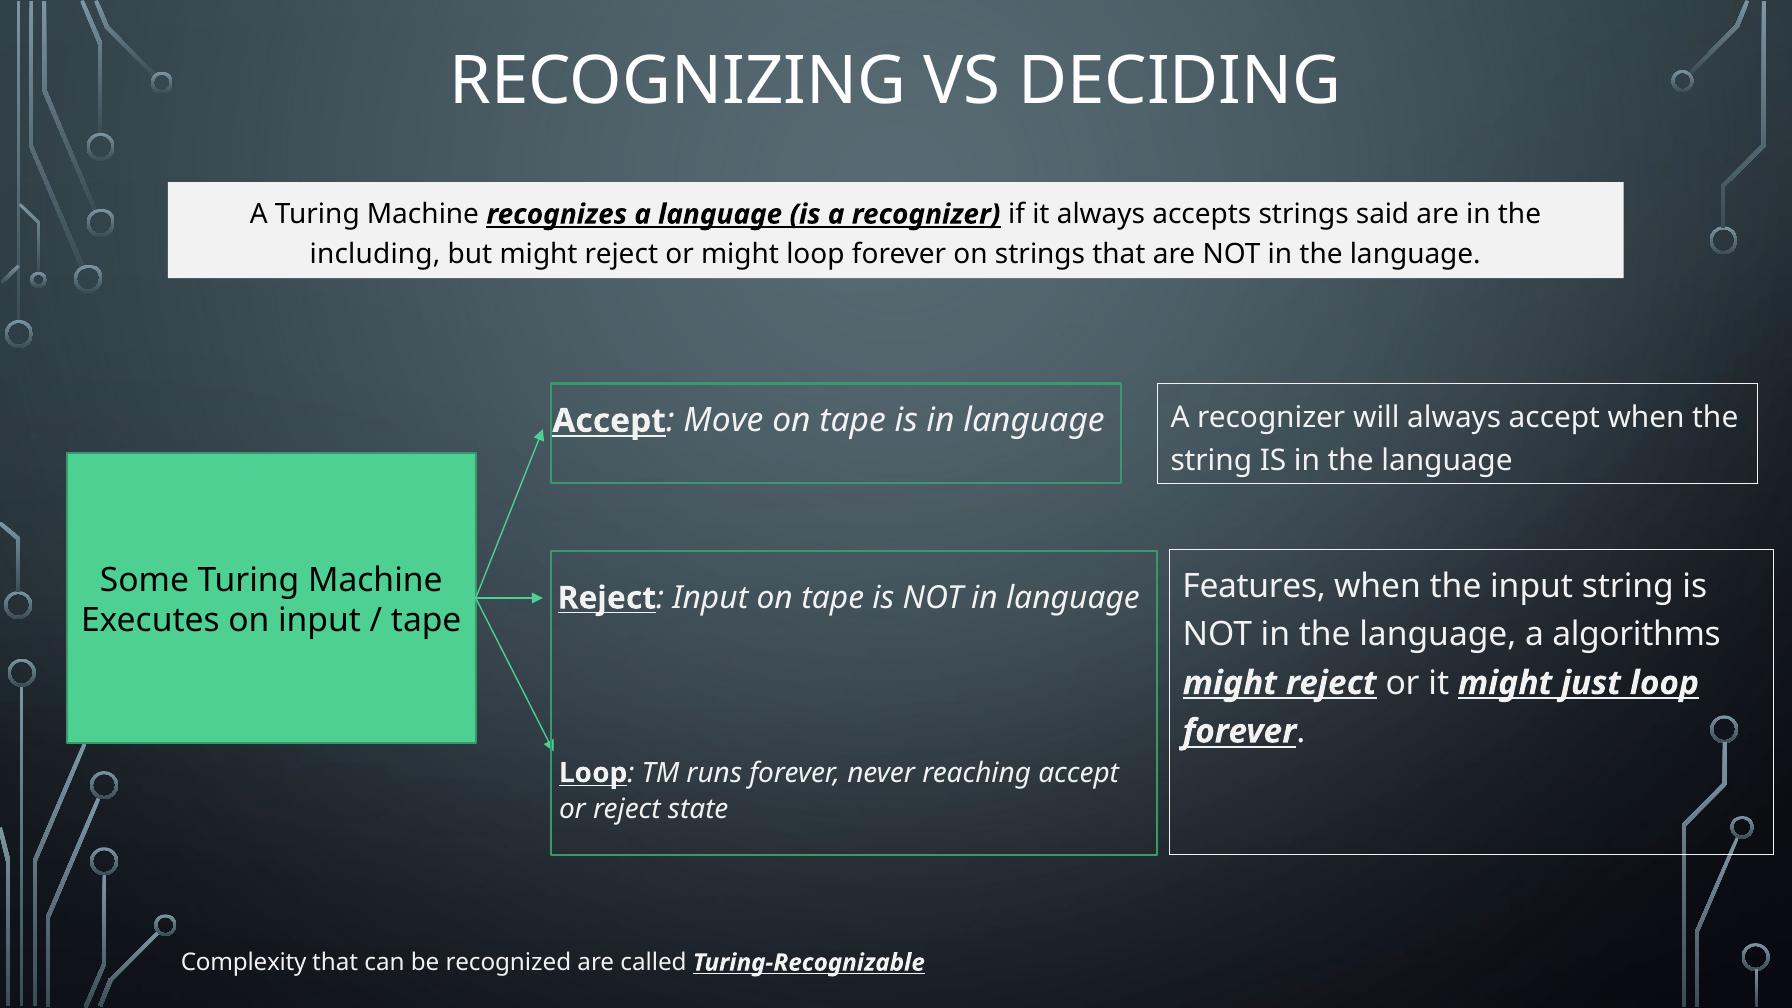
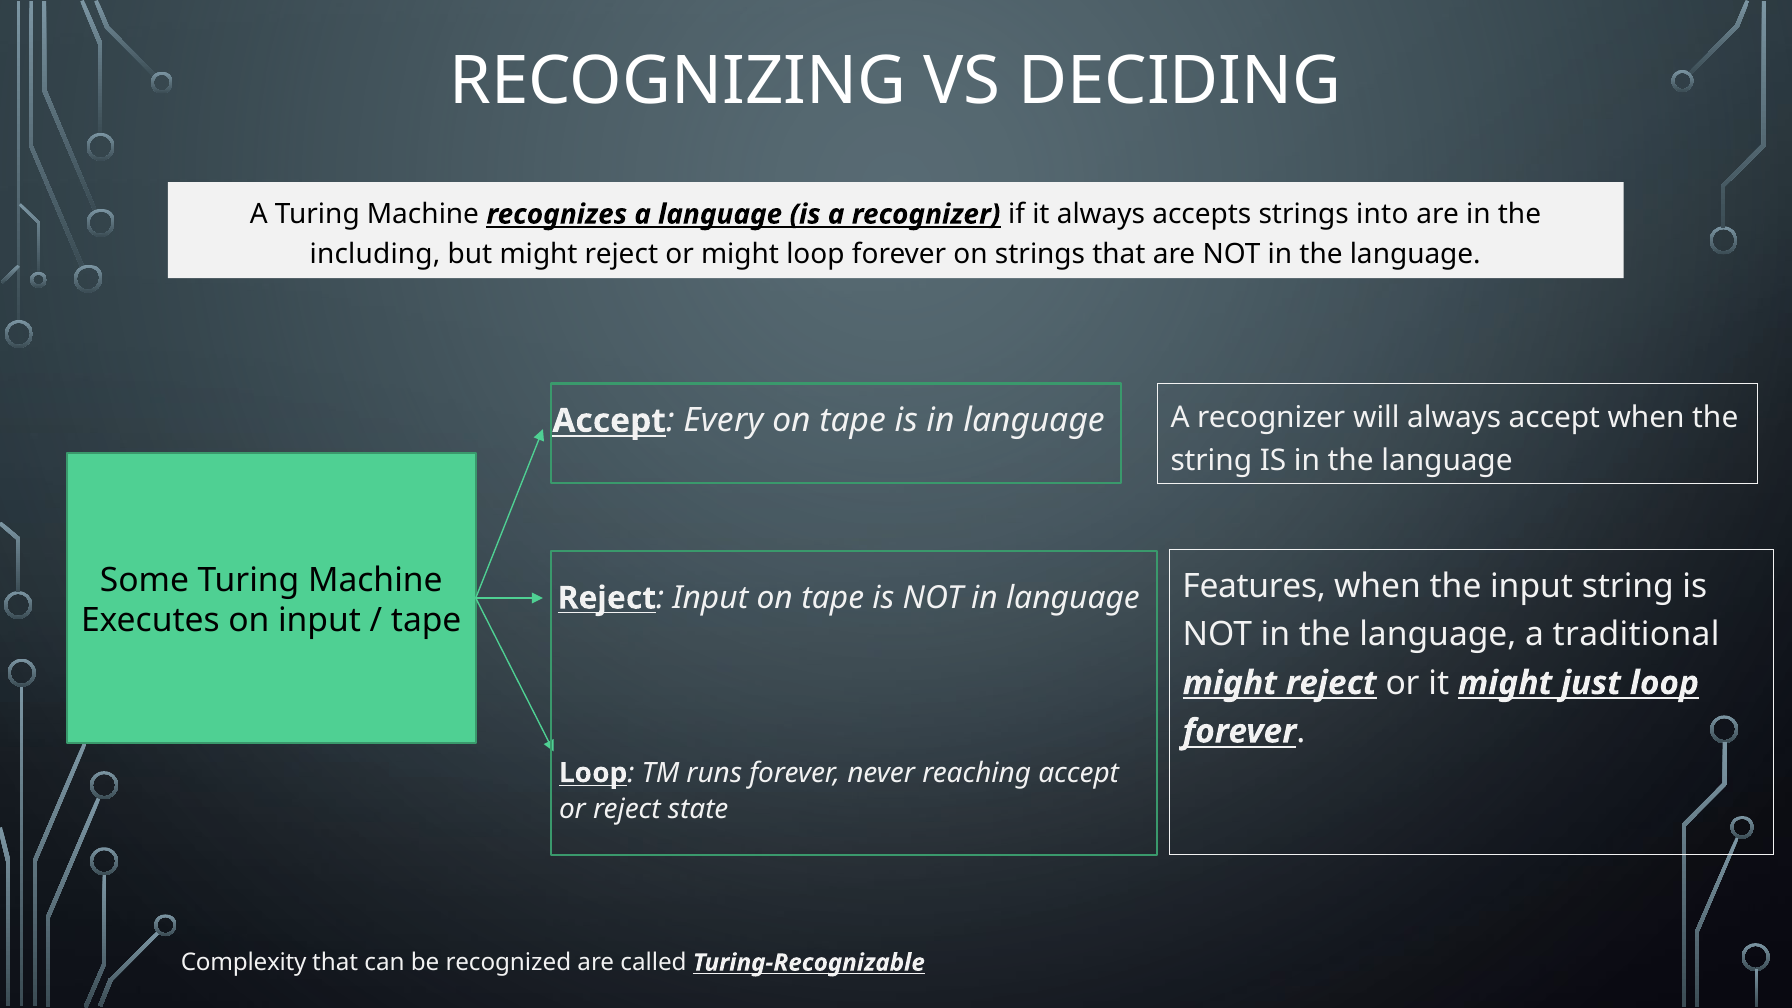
said: said -> into (1382, 214)
Move: Move -> Every (723, 421)
algorithms: algorithms -> traditional (1636, 635)
